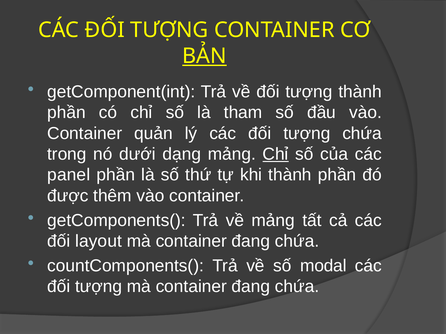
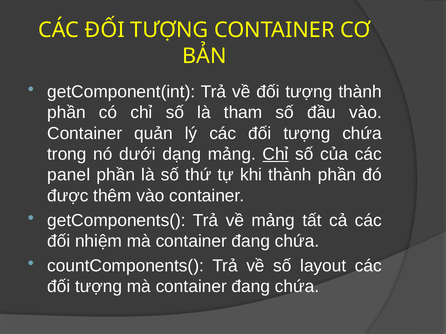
BẢN underline: present -> none (204, 56)
layout: layout -> nhiệm (99, 241)
modal: modal -> layout (323, 266)
